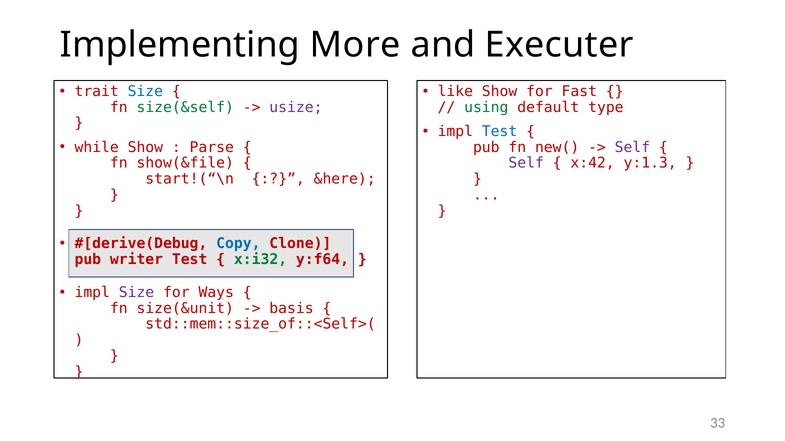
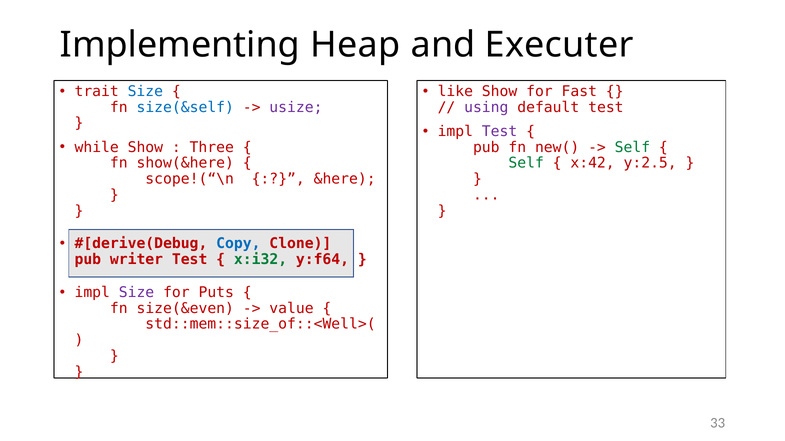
More: More -> Heap (355, 45)
size(&self colour: green -> blue (185, 107)
using colour: green -> purple (486, 107)
default type: type -> test (606, 107)
Test colour: blue -> purple (500, 131)
Parse: Parse -> Three (212, 147)
Self colour: purple -> green (632, 147)
show(&file: show(&file -> show(&here (185, 163)
Self colour: purple -> green (526, 163)
y:1.3: y:1.3 -> y:2.5 (650, 163)
start!(“\n: start!(“\n -> scope!(“\n (190, 179)
Ways: Ways -> Puts (216, 293)
size(&unit: size(&unit -> size(&even (185, 309)
basis: basis -> value (291, 309)
std::mem::size_of::<Self>(: std::mem::size_of::<Self>( -> std::mem::size_of::<Well>( (261, 325)
